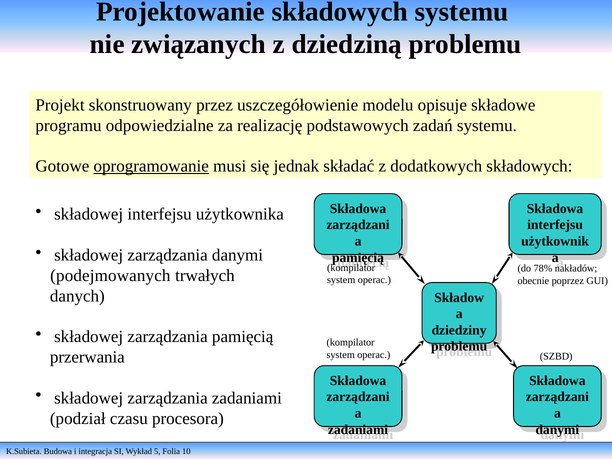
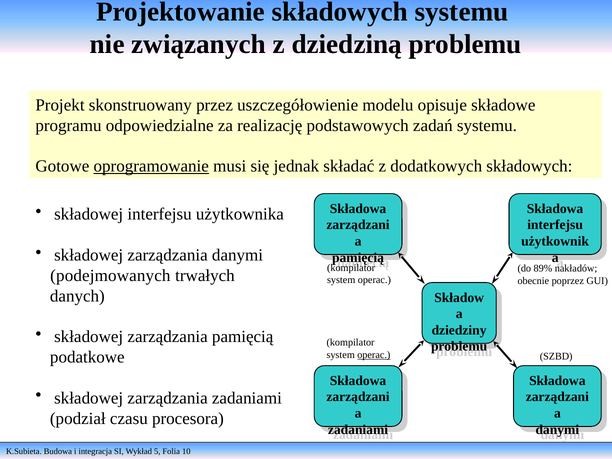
78%: 78% -> 89% (543, 269)
przerwania: przerwania -> podatkowe (87, 357)
operac underline: none -> present (374, 355)
